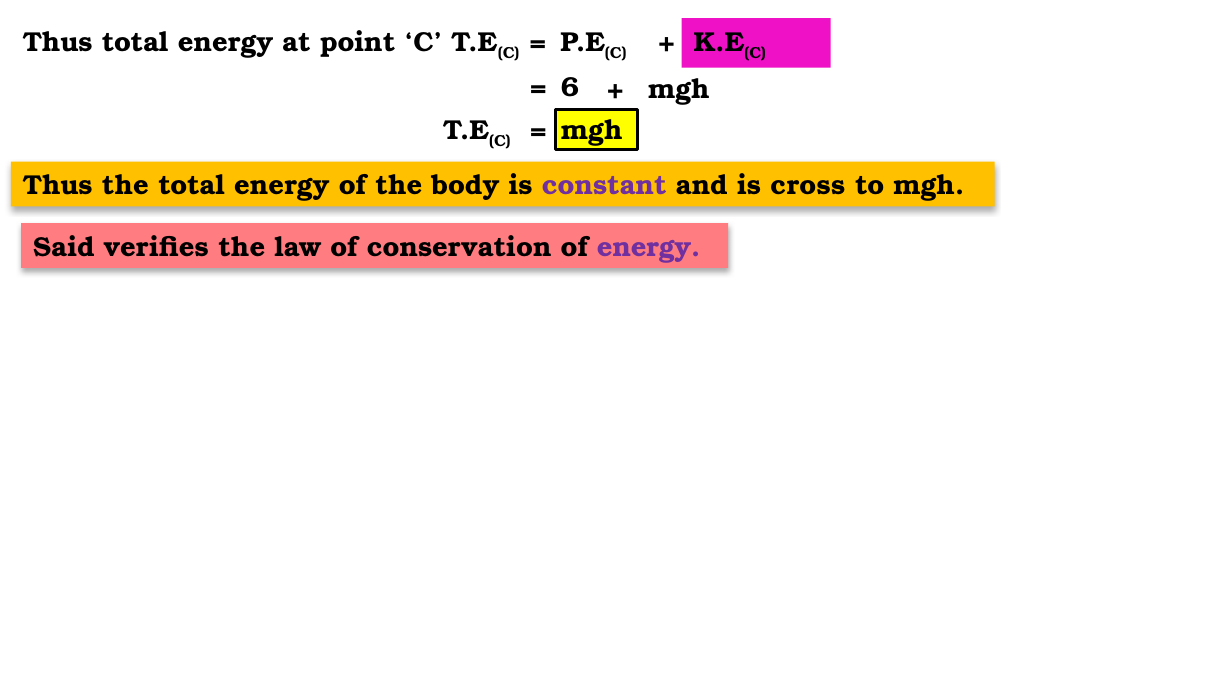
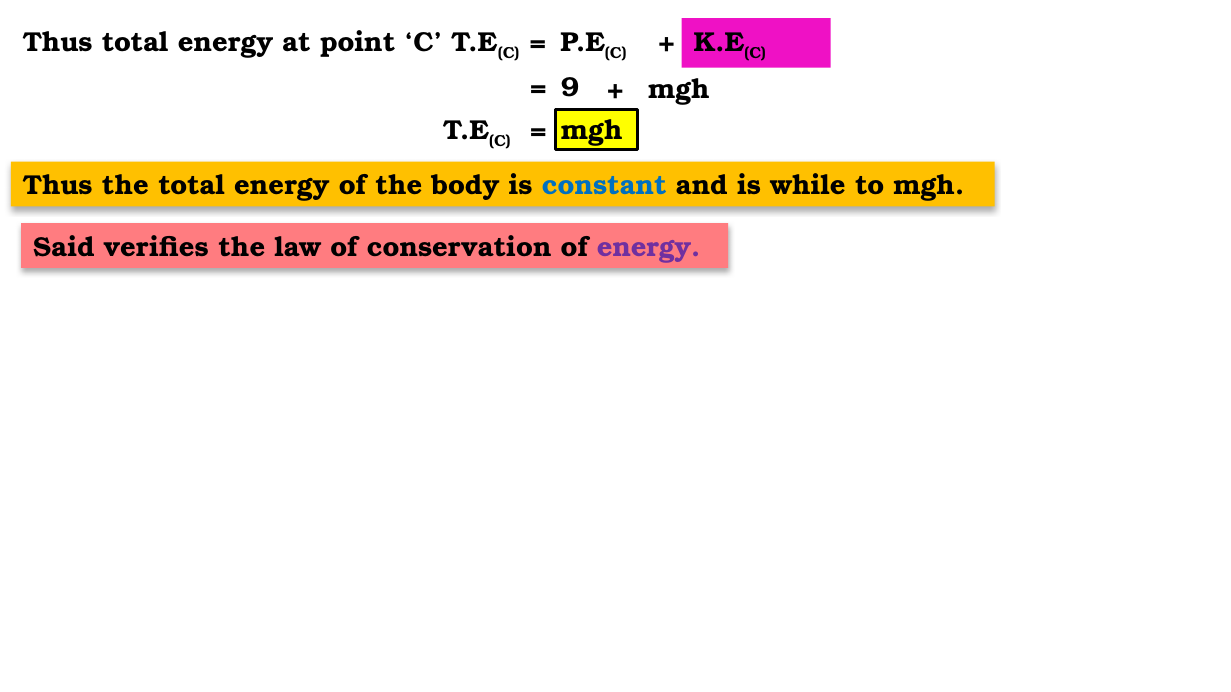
6: 6 -> 9 (570, 88)
constant colour: purple -> blue (604, 186)
cross: cross -> while (808, 186)
